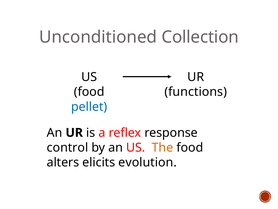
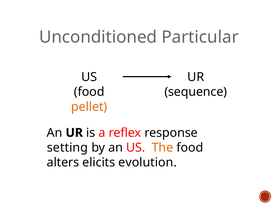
Collection: Collection -> Particular (200, 37)
functions: functions -> sequence (196, 92)
pellet colour: blue -> orange (89, 106)
control: control -> setting (67, 147)
